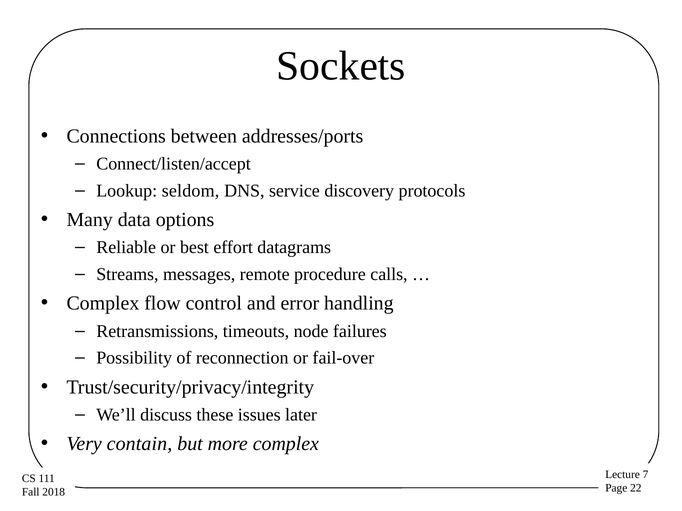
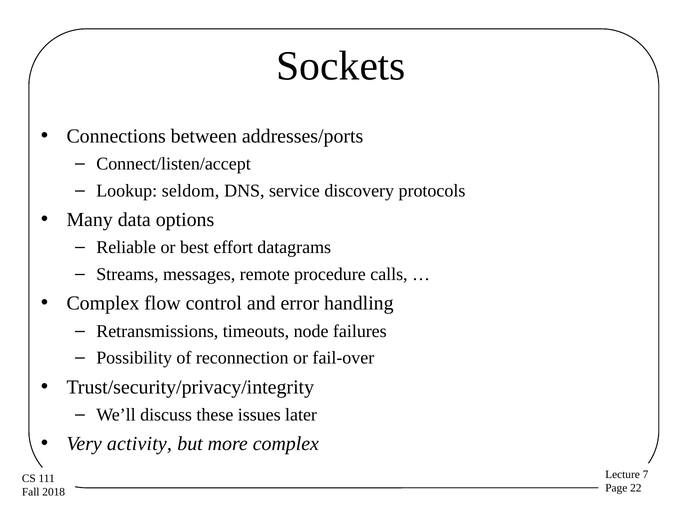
contain: contain -> activity (139, 444)
